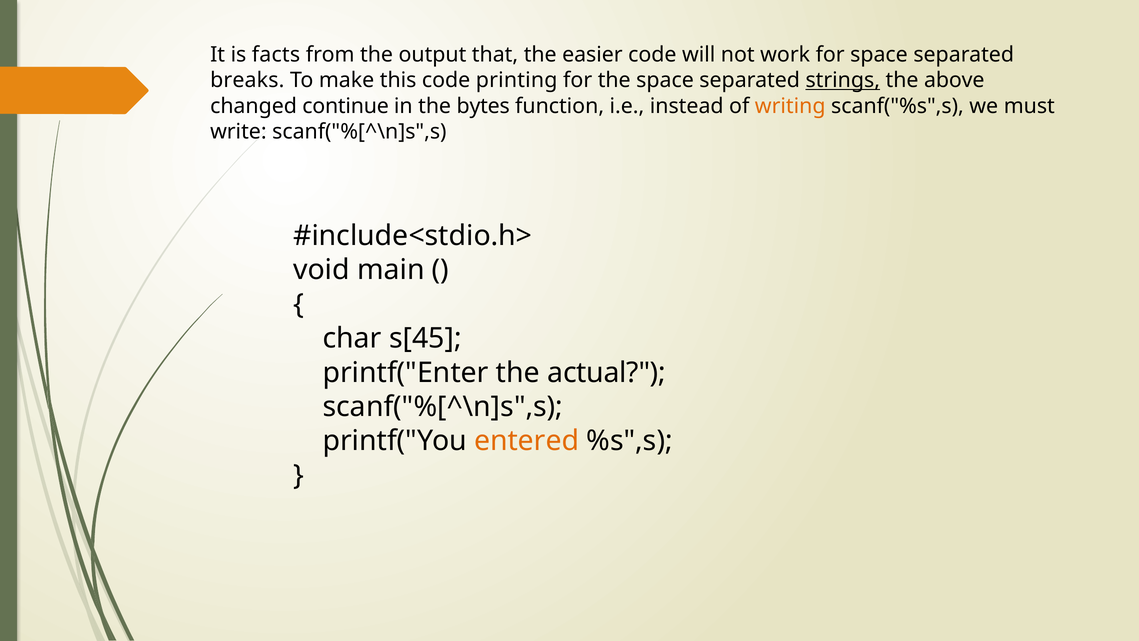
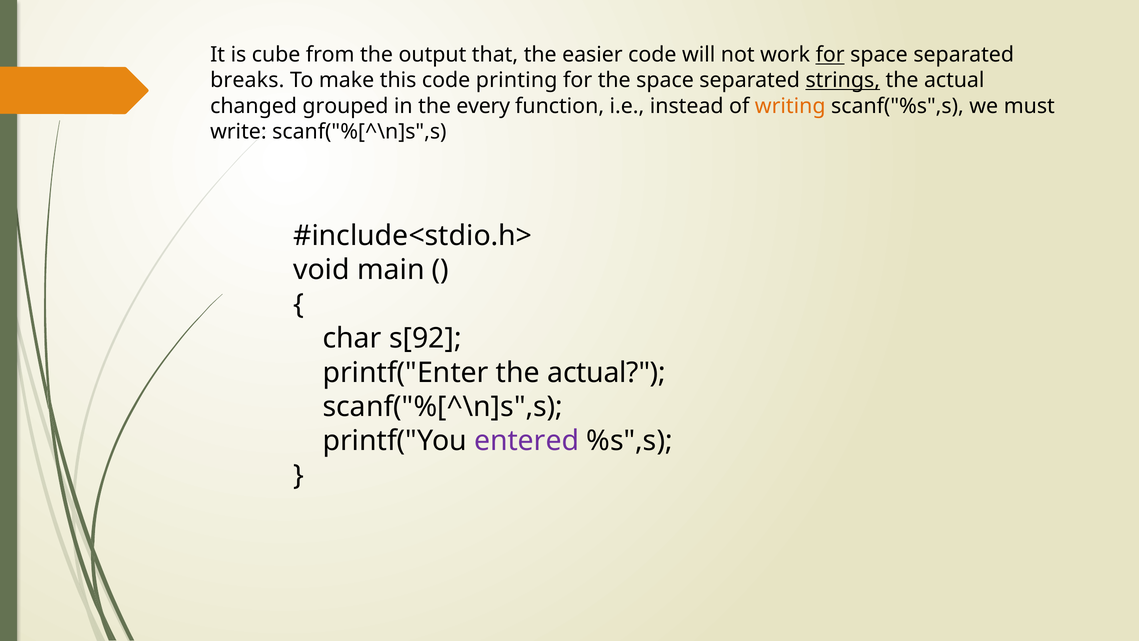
facts: facts -> cube (276, 55)
for underline: none -> present (830, 55)
above: above -> actual (954, 80)
continue: continue -> grouped (345, 106)
bytes: bytes -> every (483, 106)
s[45: s[45 -> s[92 (425, 338)
entered colour: orange -> purple (527, 441)
